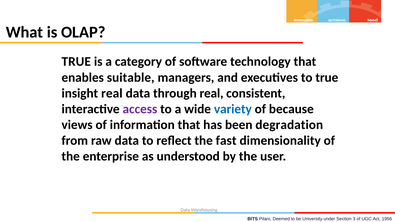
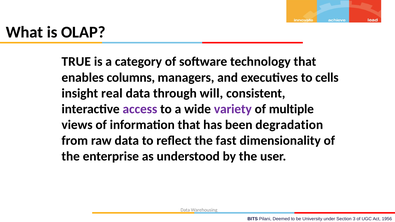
suitable: suitable -> columns (131, 77)
to true: true -> cells (327, 77)
through real: real -> will (211, 93)
variety colour: blue -> purple (233, 109)
because: because -> multiple (291, 109)
